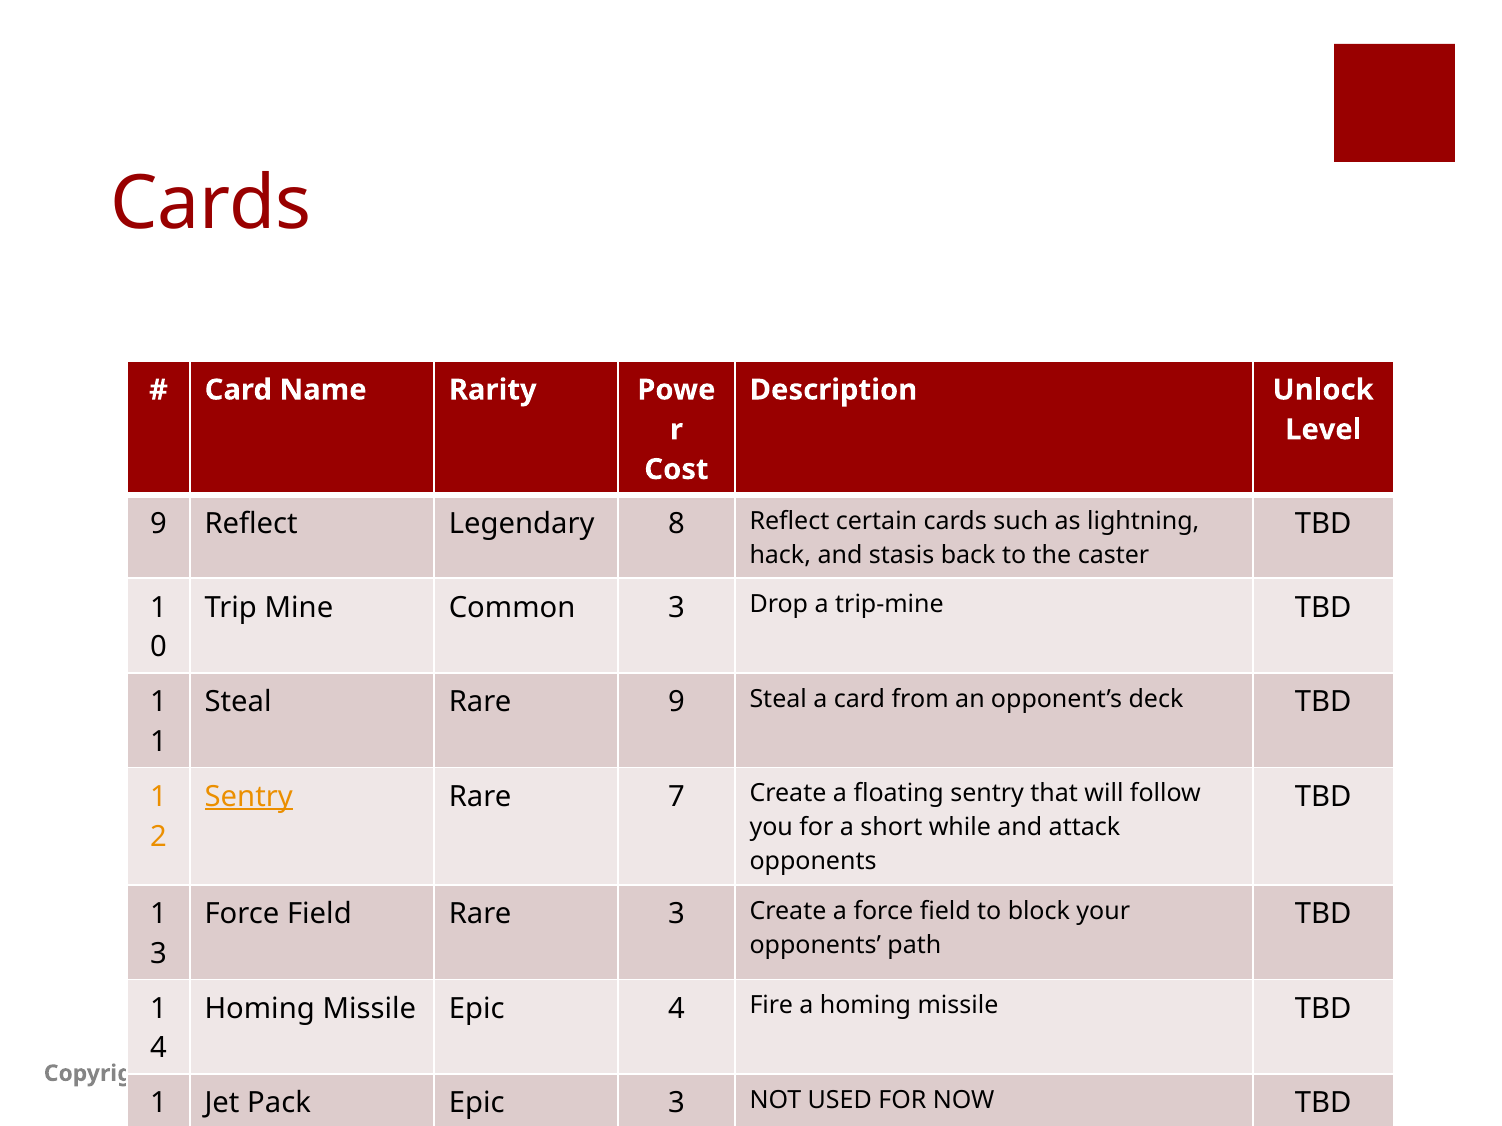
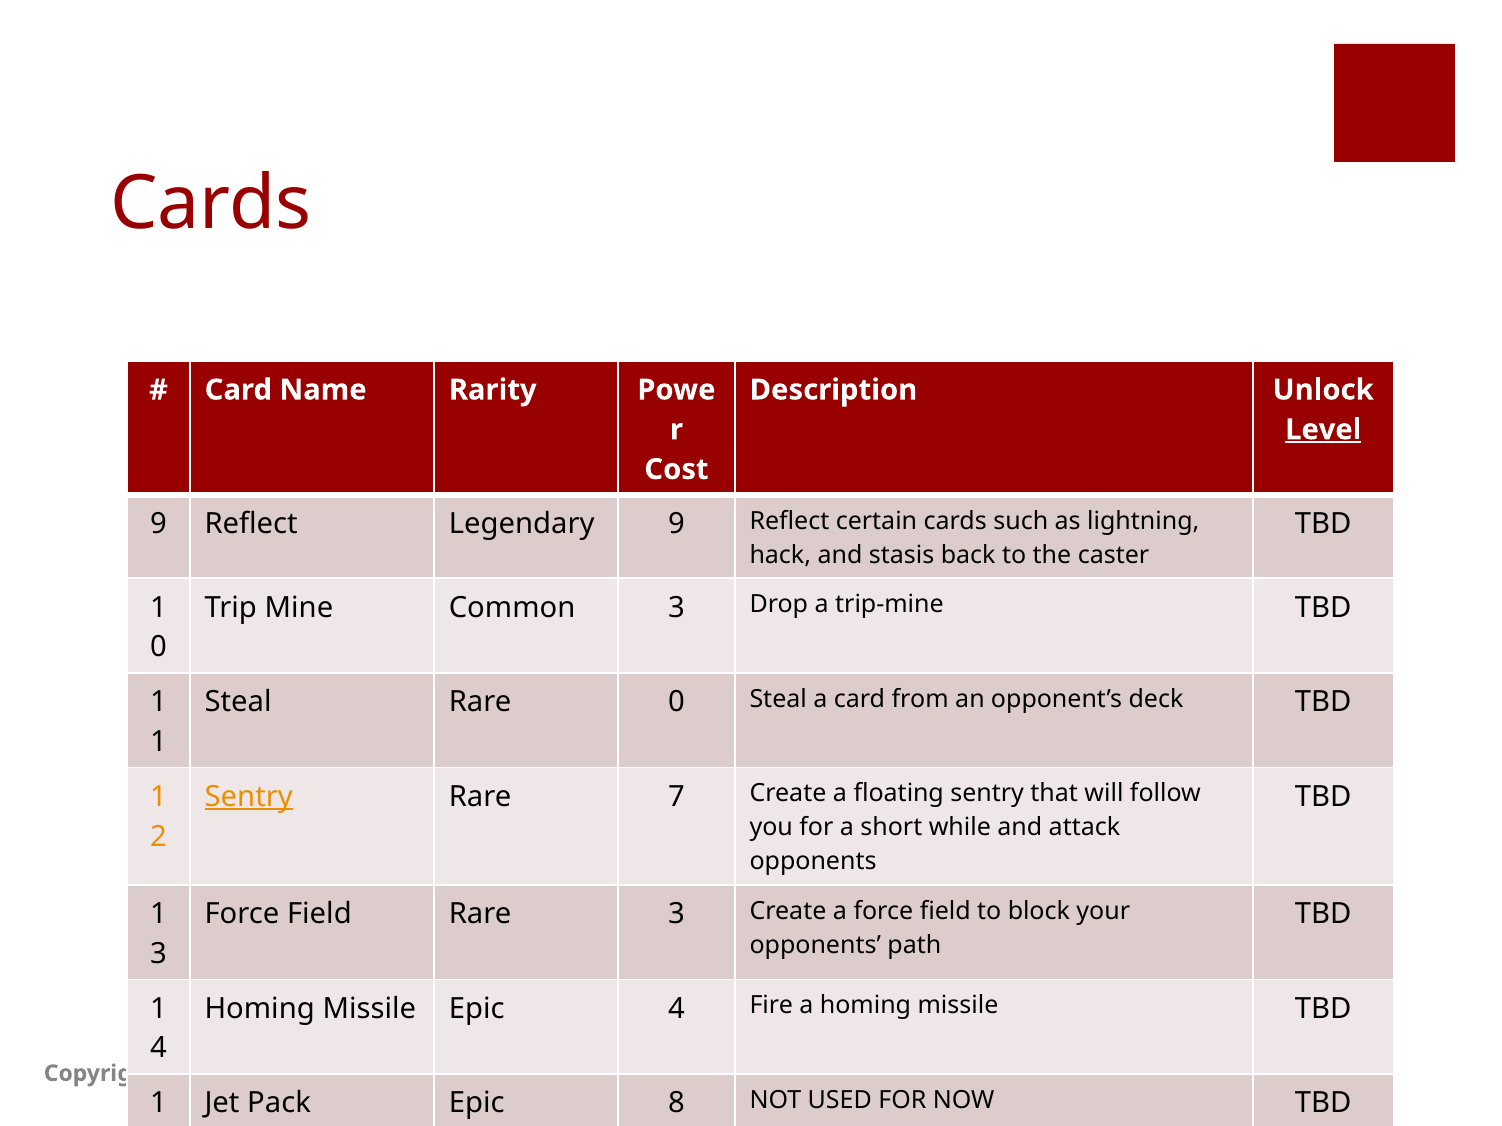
Level underline: none -> present (1323, 430)
Legendary 8: 8 -> 9 (677, 525)
Rare 9: 9 -> 0 (677, 702)
Epic 3: 3 -> 8 (677, 1104)
